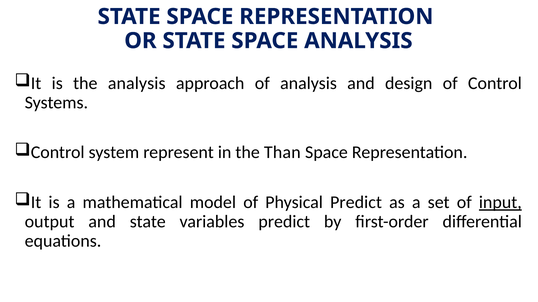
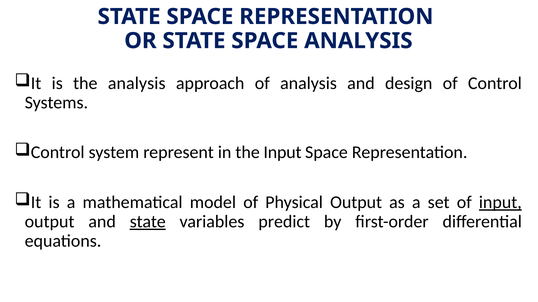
the Than: Than -> Input (283, 153)
Physical Predict: Predict -> Output (356, 203)
state underline: none -> present (148, 222)
